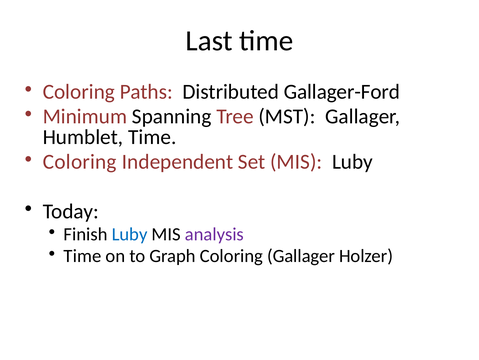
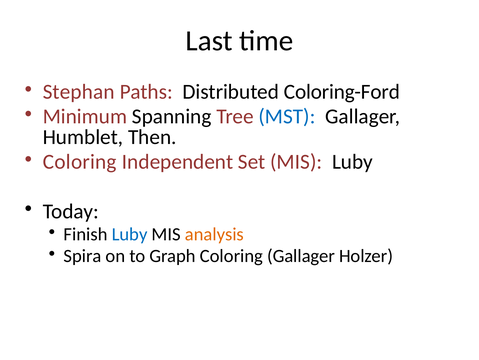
Coloring: Coloring -> Stephan (79, 92)
Gallager-Ford: Gallager-Ford -> Coloring-Ford (342, 92)
MST colour: black -> blue (287, 116)
Humblet Time: Time -> Then (152, 137)
analysis colour: purple -> orange (214, 234)
Time: Time -> Spira (83, 255)
